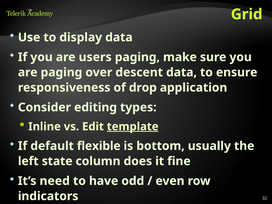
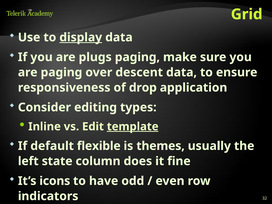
display underline: none -> present (81, 37)
users: users -> plugs (95, 57)
bottom: bottom -> themes (161, 146)
need: need -> icons (55, 181)
